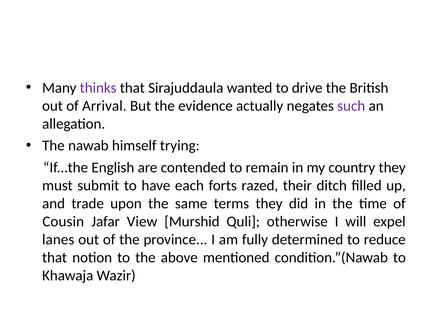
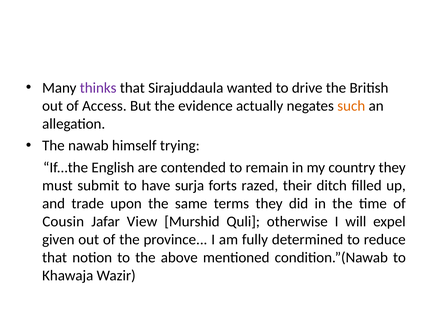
Arrival: Arrival -> Access (104, 106)
such colour: purple -> orange (351, 106)
each: each -> surja (190, 185)
lanes: lanes -> given (58, 239)
